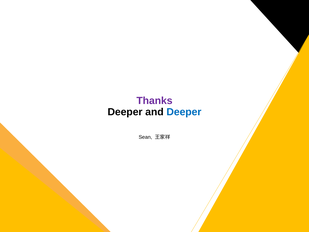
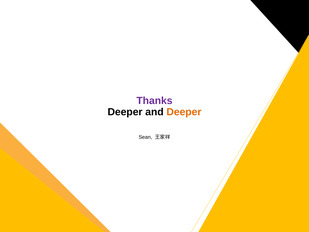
Deeper colour: blue -> orange (184, 112)
